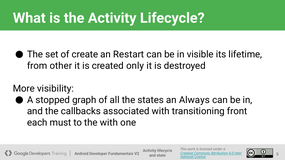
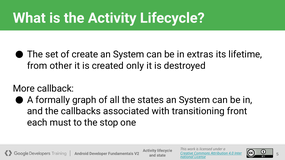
Restart: Restart -> System (129, 54)
visible: visible -> extras (200, 54)
visibility: visibility -> callback (55, 89)
stopped: stopped -> formally (53, 100)
states an Always: Always -> System (194, 100)
the with: with -> stop (109, 123)
